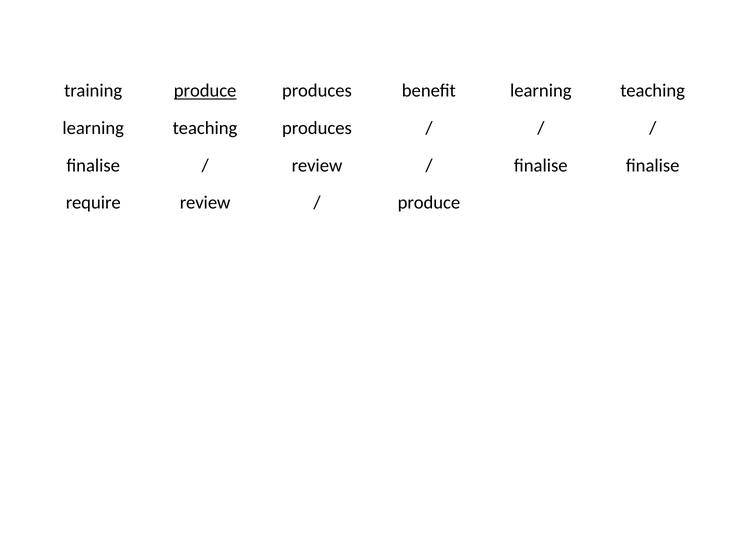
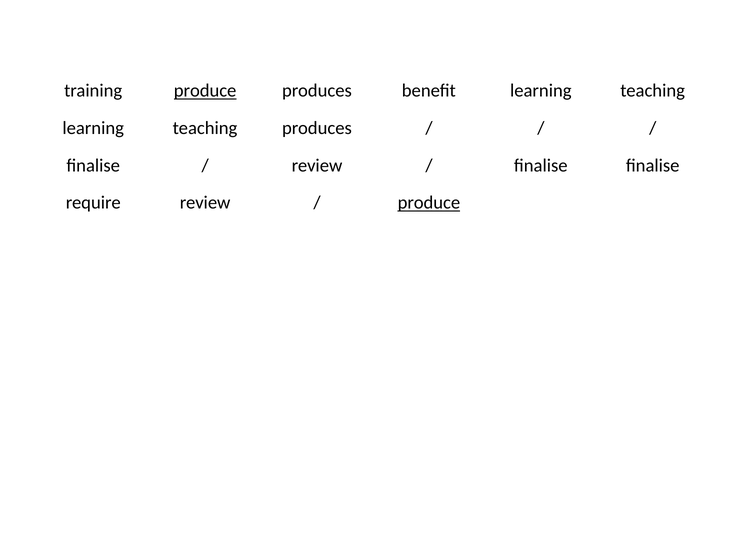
produce underline: none -> present (429, 203)
